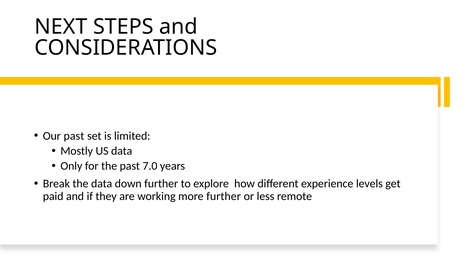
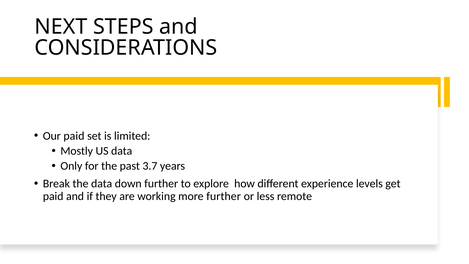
Our past: past -> paid (74, 136)
7.0: 7.0 -> 3.7 (150, 166)
